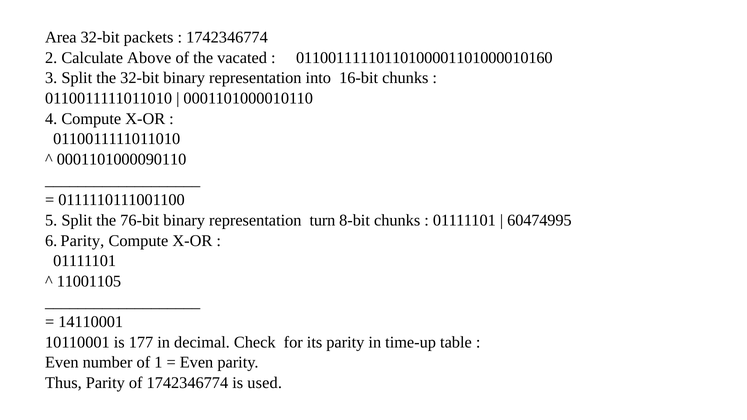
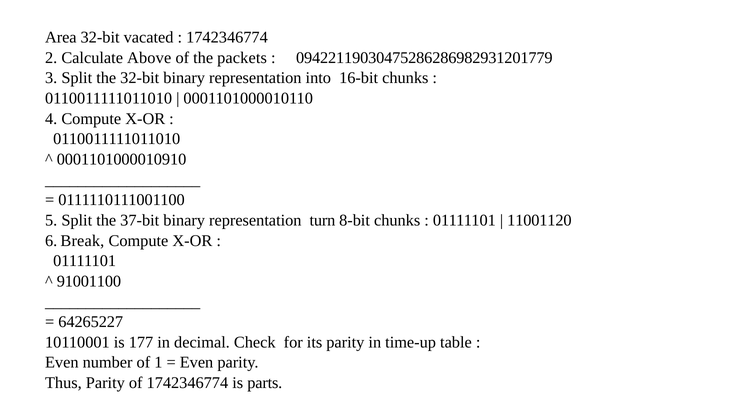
packets: packets -> vacated (149, 37)
vacated: vacated -> packets (242, 58)
01100111110110100001101000010160: 01100111110110100001101000010160 -> 09422119030475286286982931201779 (424, 58)
0001101000090110: 0001101000090110 -> 0001101000010910 (122, 159)
76-bit: 76-bit -> 37-bit (140, 220)
60474995: 60474995 -> 11001120 (539, 220)
6 Parity: Parity -> Break (82, 241)
11001105: 11001105 -> 91001100 (89, 281)
14110001: 14110001 -> 64265227 (91, 322)
used: used -> parts (265, 383)
